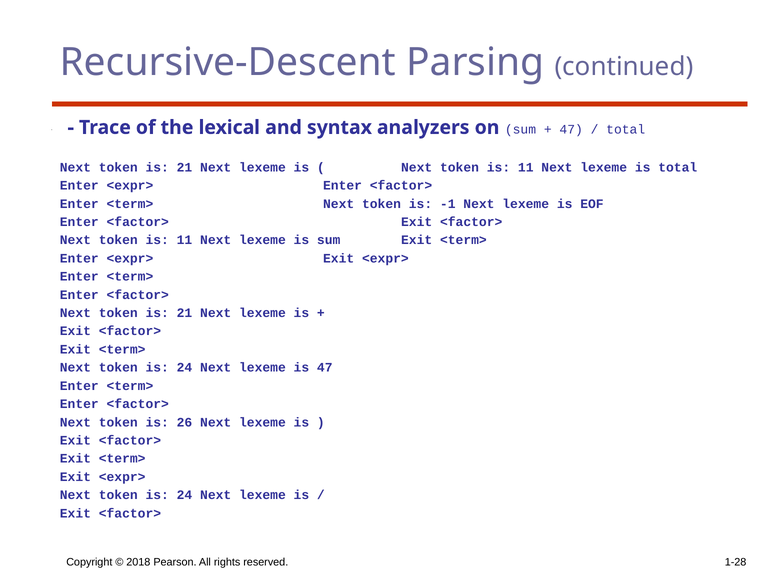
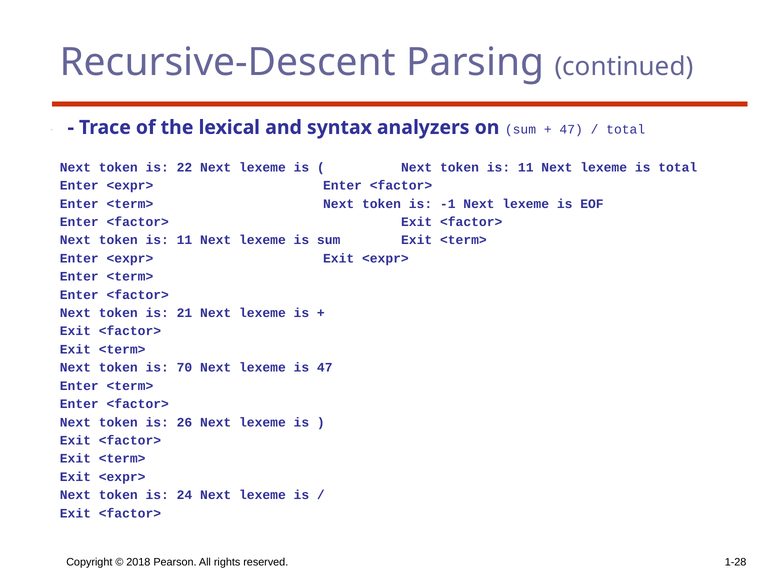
21: 21 -> 22 (184, 167)
24: 24 -> 70 (184, 368)
